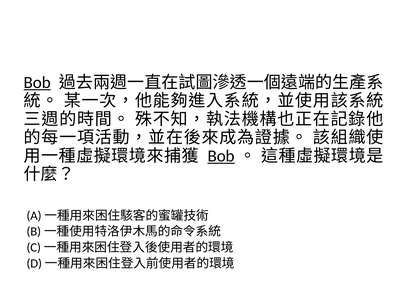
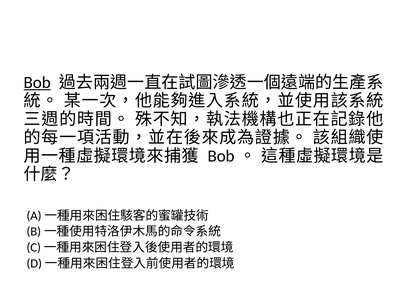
Bob underline: present -> none (221, 156)
